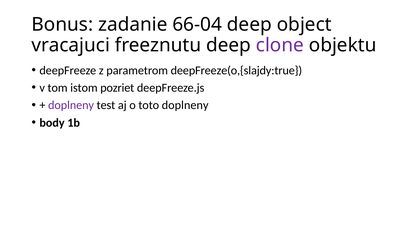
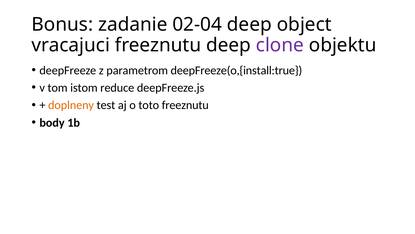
66-04: 66-04 -> 02-04 (197, 25)
deepFreeze(o,{slajdy:true: deepFreeze(o,{slajdy:true -> deepFreeze(o,{install:true (236, 70)
pozriet: pozriet -> reduce (117, 88)
doplneny colour: purple -> orange (71, 105)
toto doplneny: doplneny -> freeznutu (185, 105)
